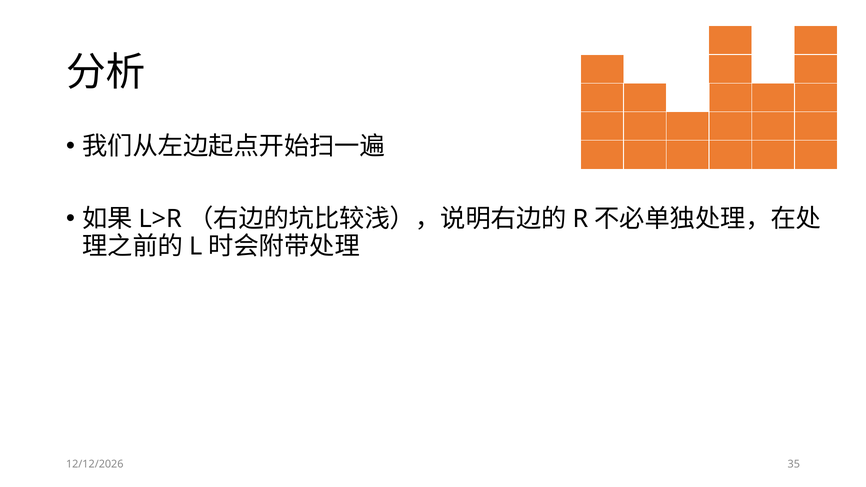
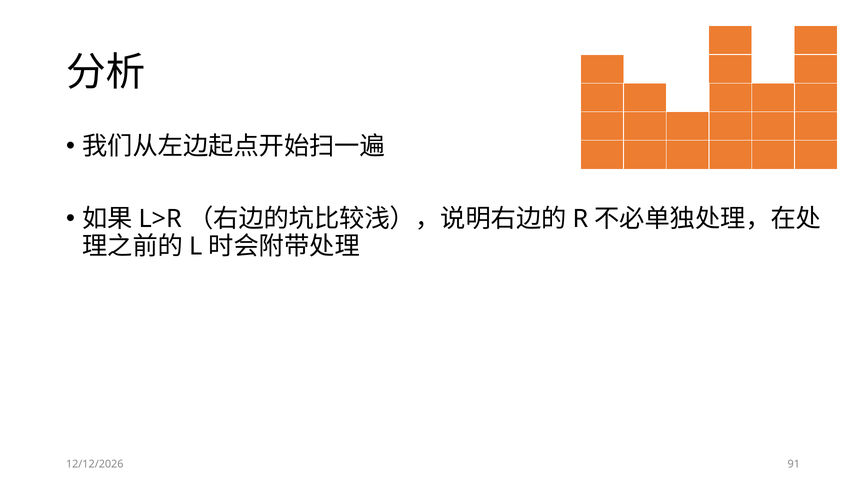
35: 35 -> 91 (794, 464)
